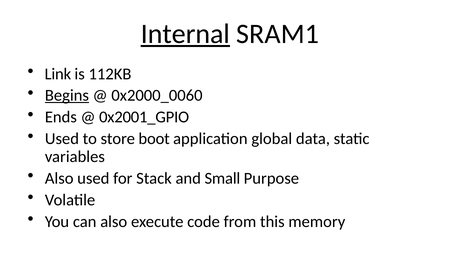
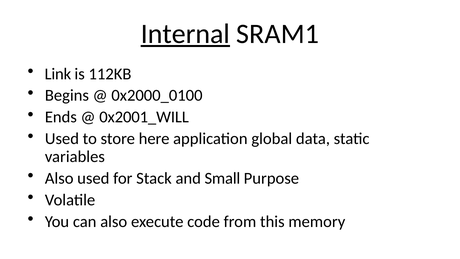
Begins underline: present -> none (67, 95)
0x2000_0060: 0x2000_0060 -> 0x2000_0100 (157, 95)
0x2001_GPIO: 0x2001_GPIO -> 0x2001_WILL (144, 117)
boot: boot -> here (154, 139)
